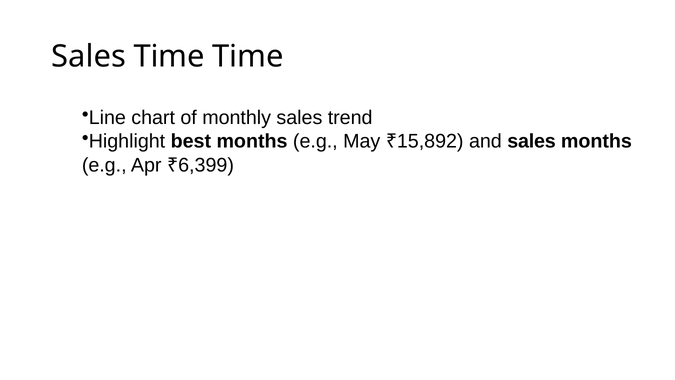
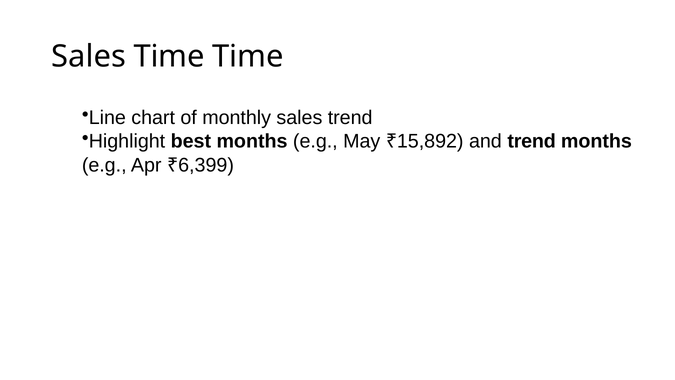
sales: sales -> trend (532, 141)
